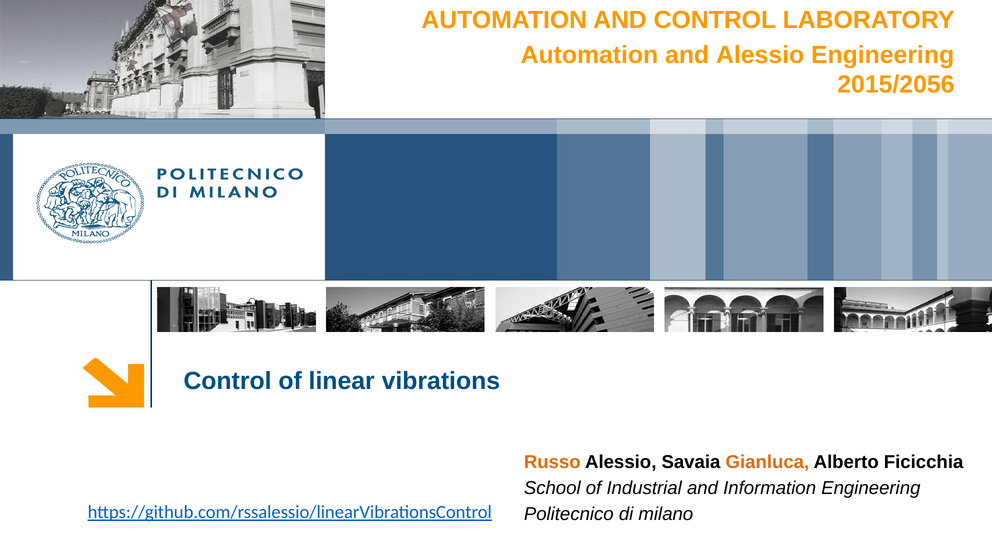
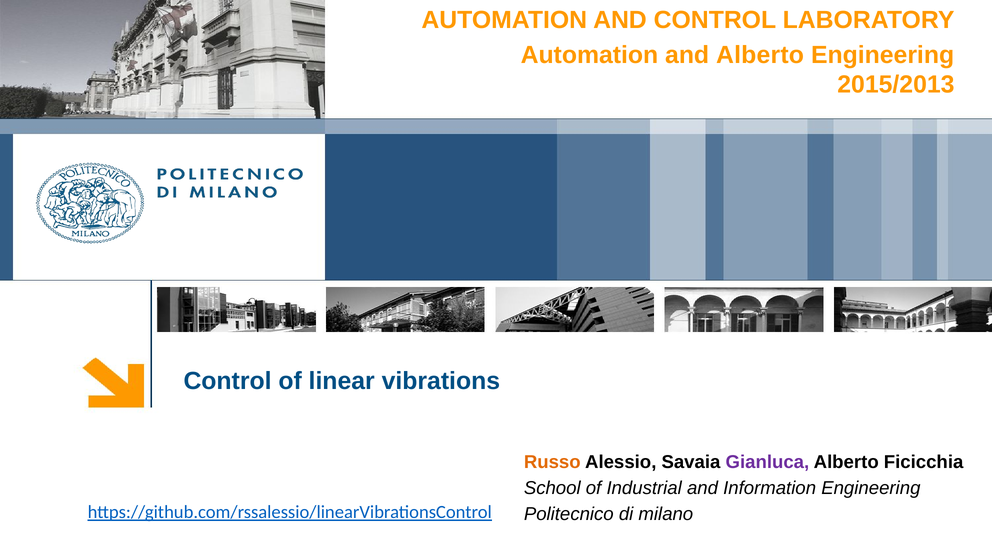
and Alessio: Alessio -> Alberto (760, 55)
2015/2056: 2015/2056 -> 2015/2013 (896, 85)
Gianluca colour: orange -> purple (767, 462)
